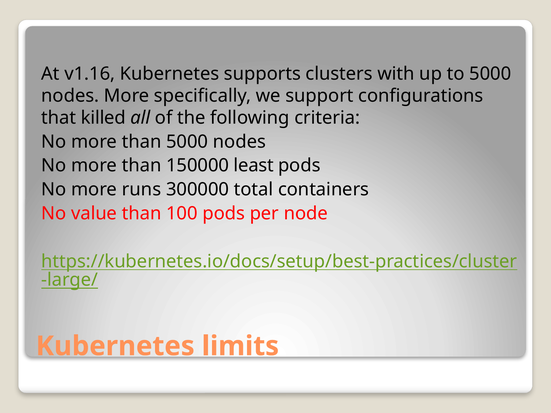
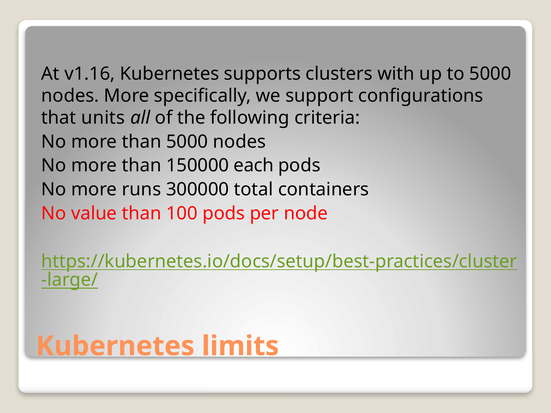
killed: killed -> units (103, 118)
least: least -> each (254, 166)
